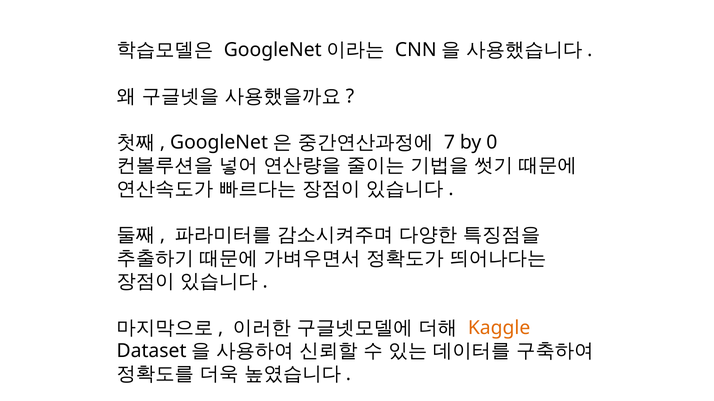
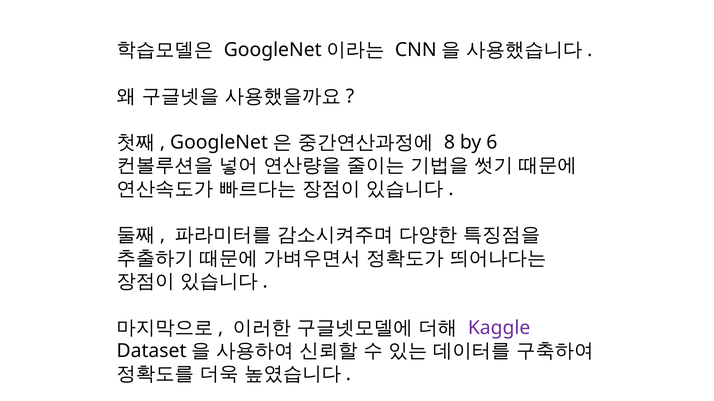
7: 7 -> 8 (449, 143)
0: 0 -> 6 (492, 143)
Kaggle colour: orange -> purple (499, 328)
